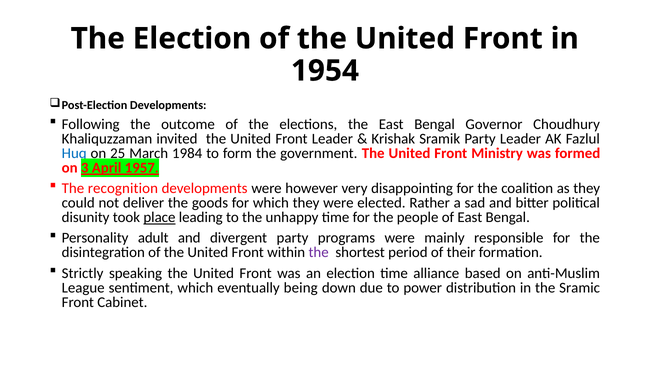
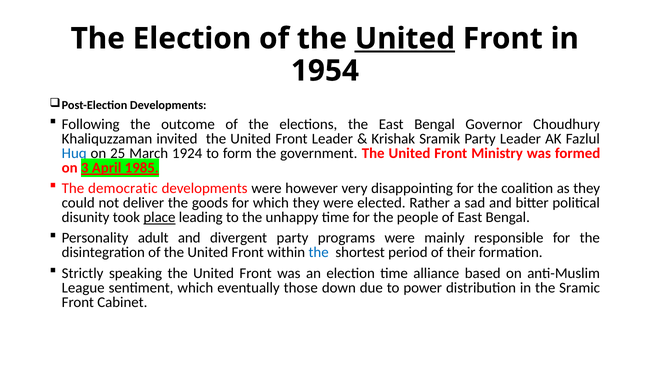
United underline: none -> present (405, 39)
1984: 1984 -> 1924 (187, 153)
1957: 1957 -> 1985 (142, 168)
recognition: recognition -> democratic (123, 188)
the colour: purple -> blue (319, 252)
being: being -> those (301, 287)
